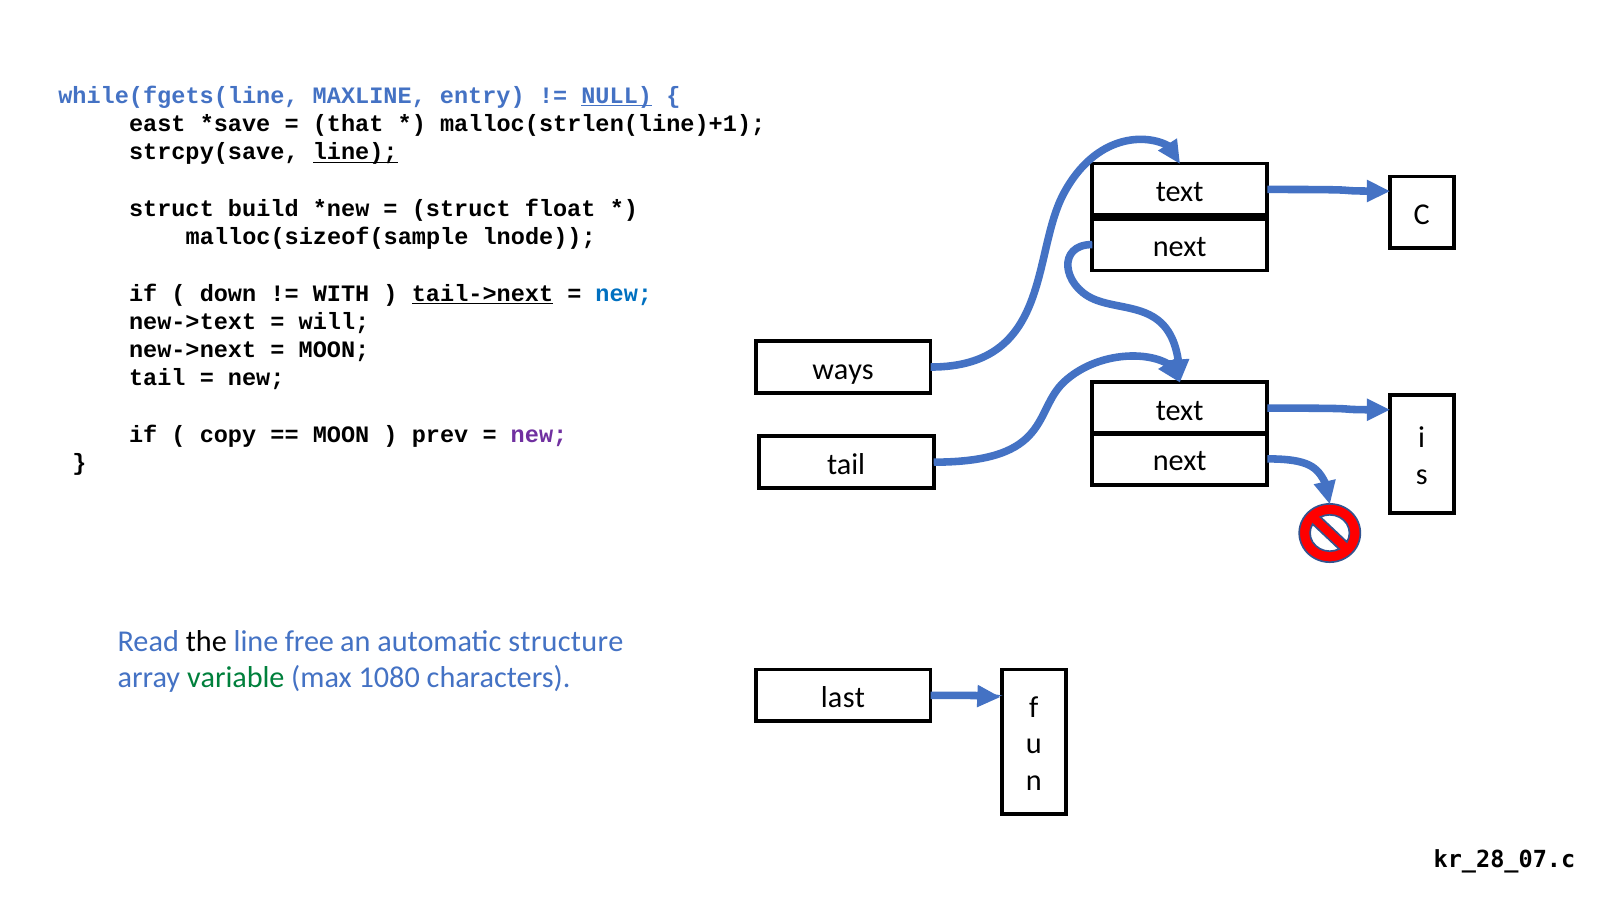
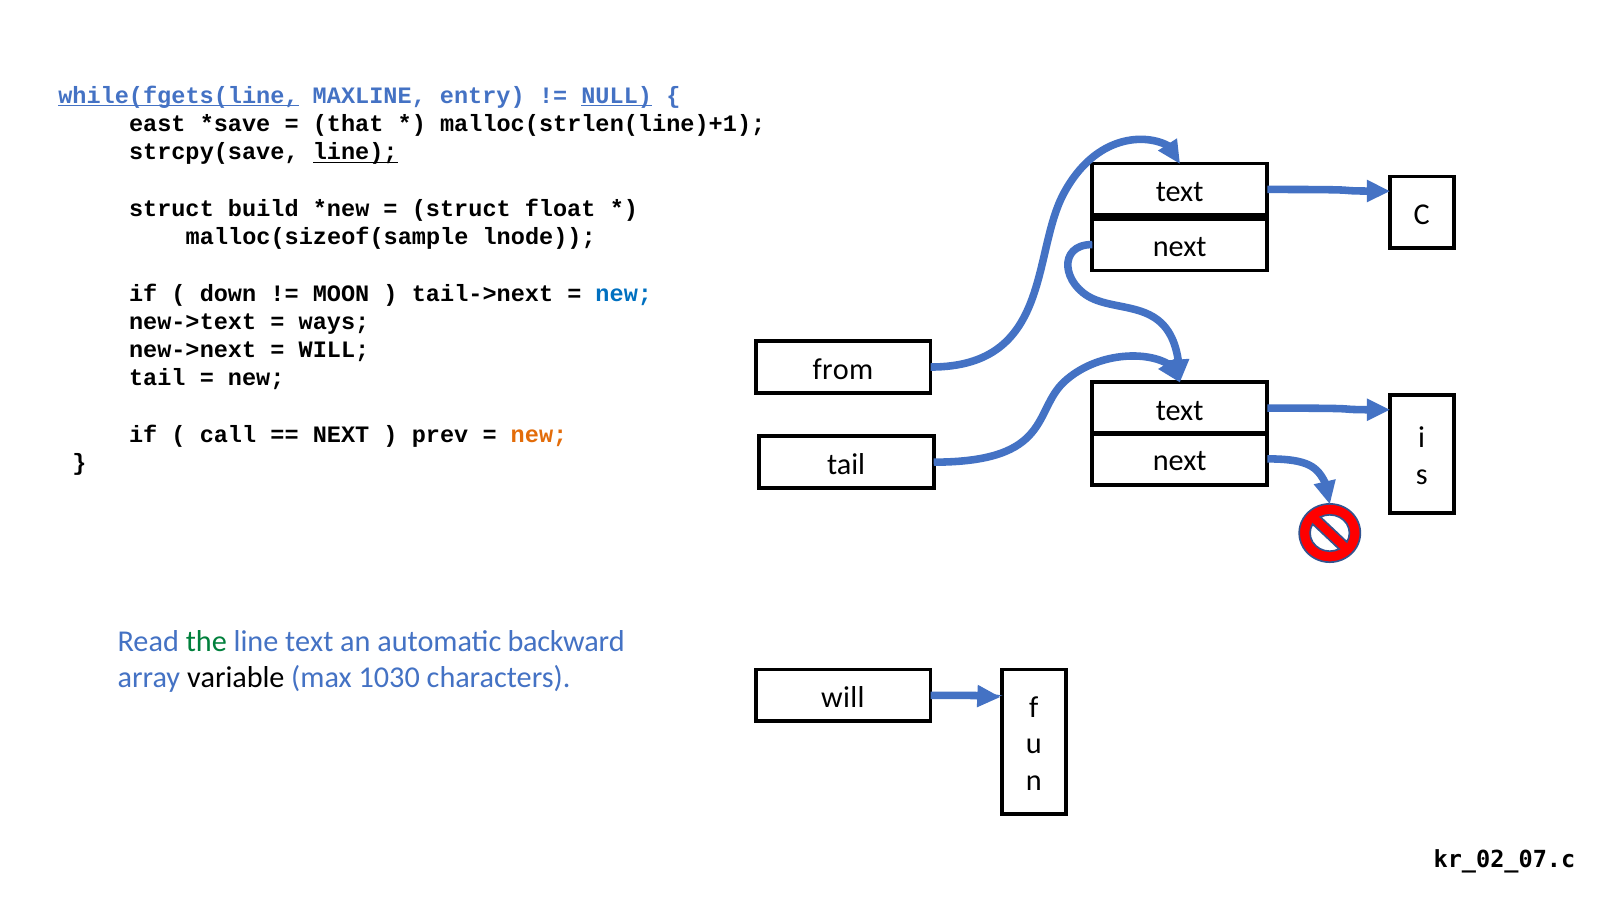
while(fgets(line underline: none -> present (178, 96)
WITH: WITH -> MOON (341, 293)
tail->next underline: present -> none (483, 293)
will: will -> ways (334, 322)
MOON: MOON -> WILL (334, 350)
ways: ways -> from (843, 369)
copy: copy -> call (228, 435)
MOON: MOON -> NEXT (341, 435)
new colour: purple -> orange (539, 435)
the colour: black -> green (206, 642)
line free: free -> text (309, 642)
structure: structure -> backward (566, 642)
variable colour: green -> black (236, 678)
1080: 1080 -> 1030 (389, 678)
last: last -> will (843, 698)
kr_28_07.c: kr_28_07.c -> kr_02_07.c (1504, 860)
